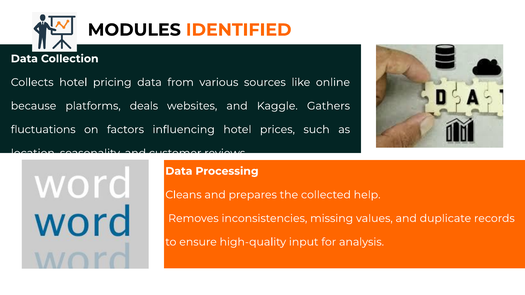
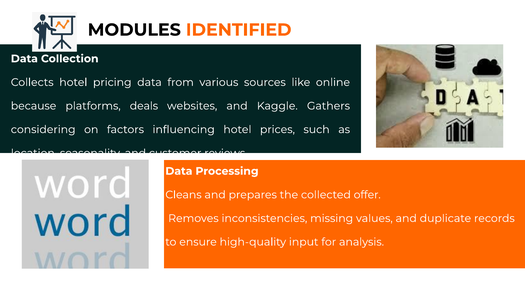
fluctuations: fluctuations -> considering (43, 130)
help: help -> offer (367, 195)
